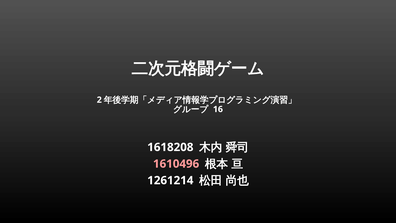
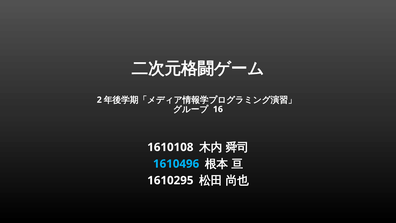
1618208: 1618208 -> 1610108 (170, 147)
1610496 colour: pink -> light blue (176, 164)
1261214: 1261214 -> 1610295 (170, 180)
